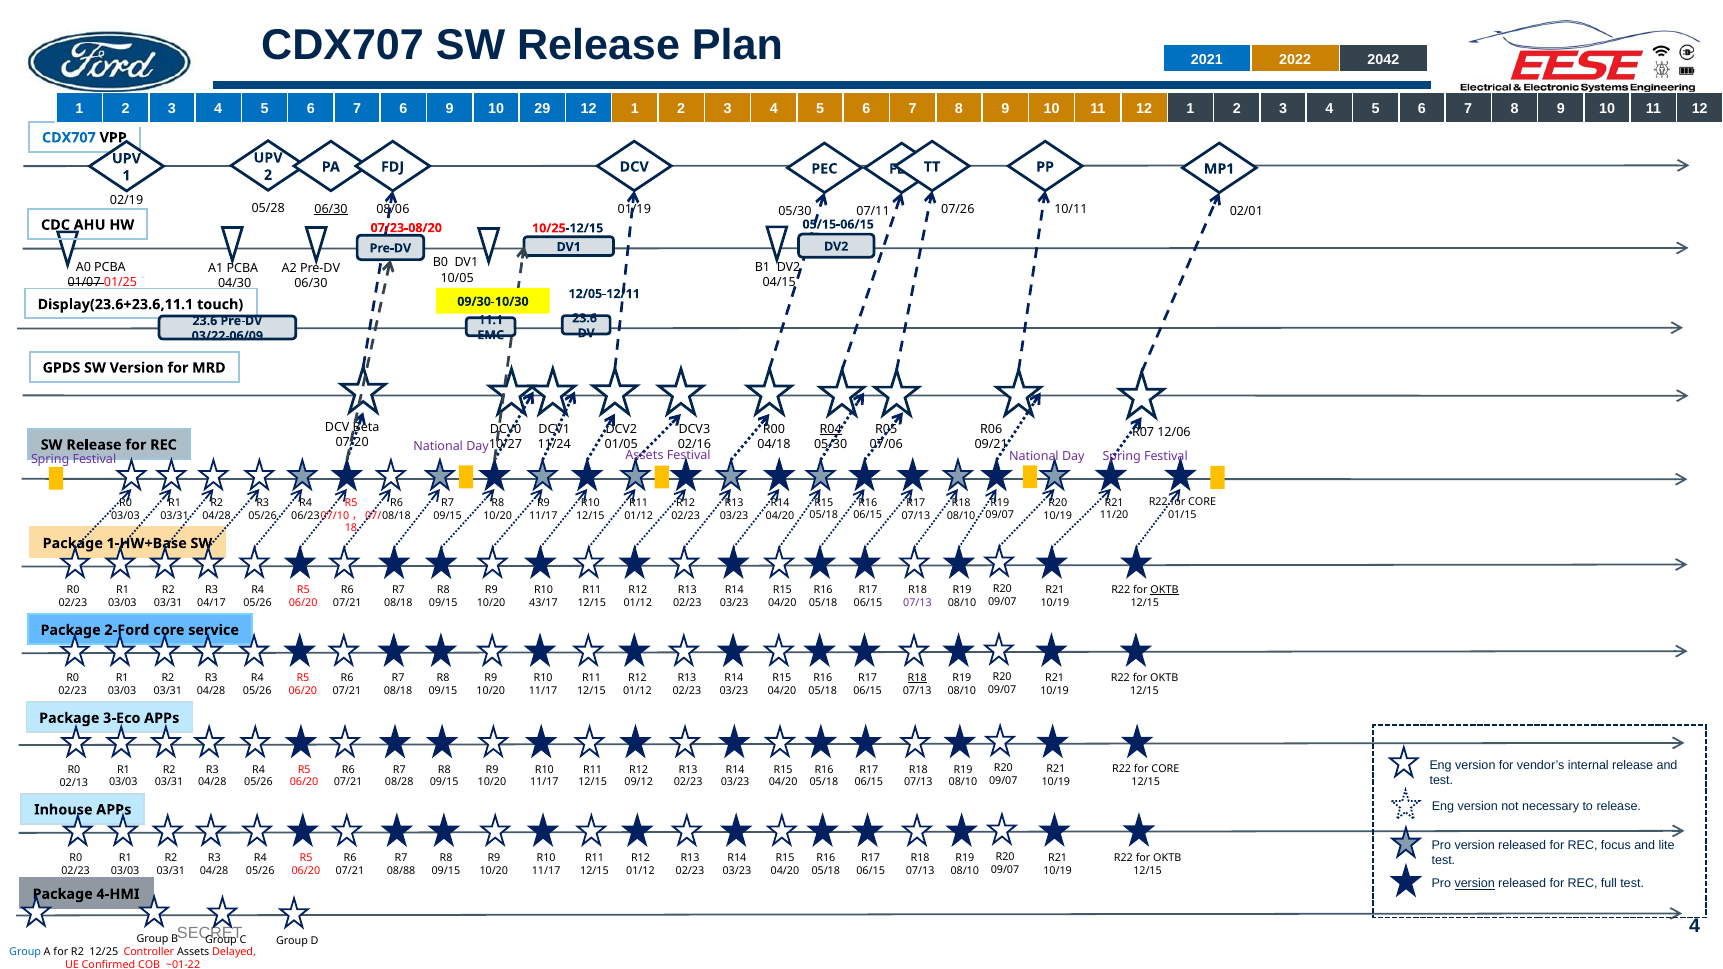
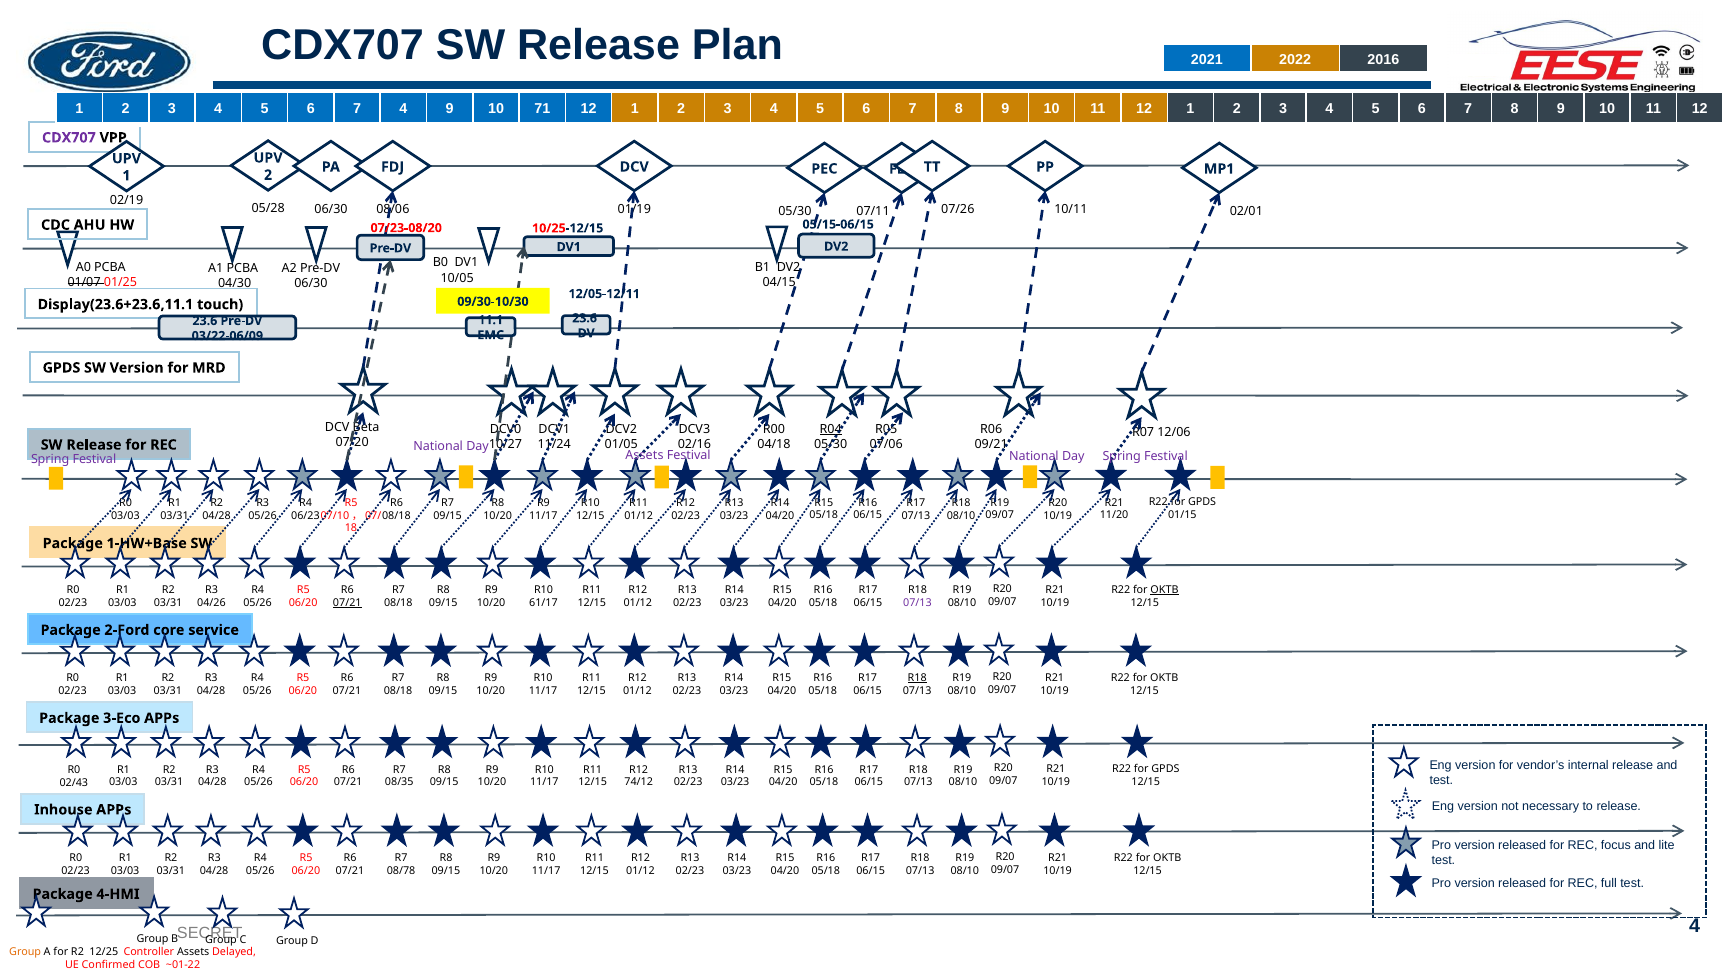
2042: 2042 -> 2016 (1383, 60)
7 6: 6 -> 4 (403, 109)
29: 29 -> 71 (542, 109)
CDX707 colour: blue -> purple (69, 138)
06/30 underline: present -> none (331, 209)
CORE: CORE -> GPDS (1202, 502)
04/17: 04/17 -> 04/26 (211, 603)
07/21 underline: none -> present (347, 603)
43/17: 43/17 -> 61/17 (543, 603)
CORE: CORE -> GPDS (1165, 769)
02/13: 02/13 -> 02/43 (74, 783)
08/28: 08/28 -> 08/35 (399, 783)
09/12: 09/12 -> 74/12 (639, 783)
08/88: 08/88 -> 08/78 (401, 871)
version underline: present -> none (1475, 884)
Group colour: blue -> orange (25, 952)
